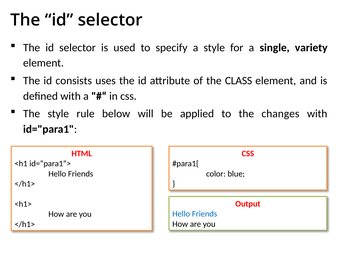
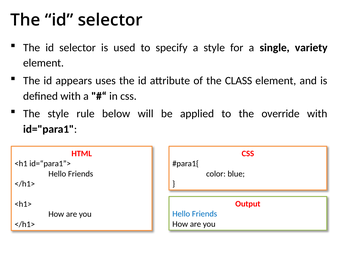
consists: consists -> appears (74, 81)
changes: changes -> override (281, 114)
